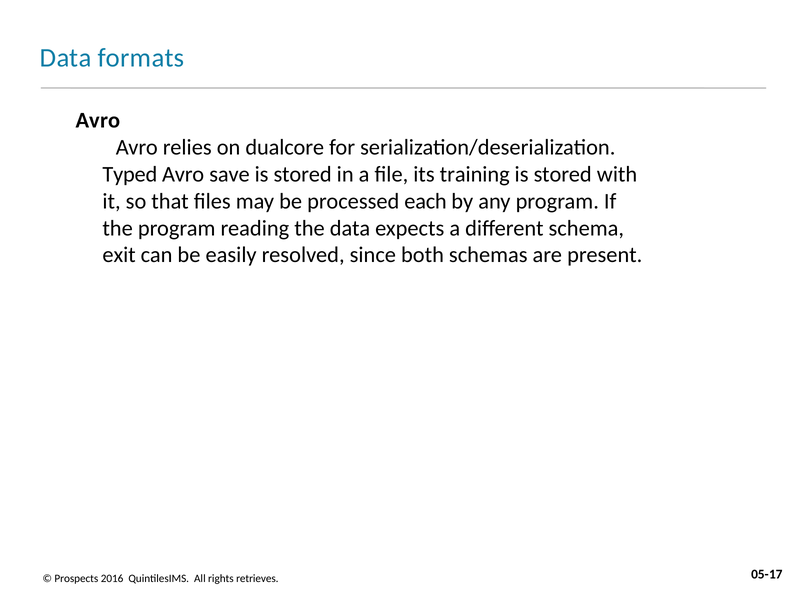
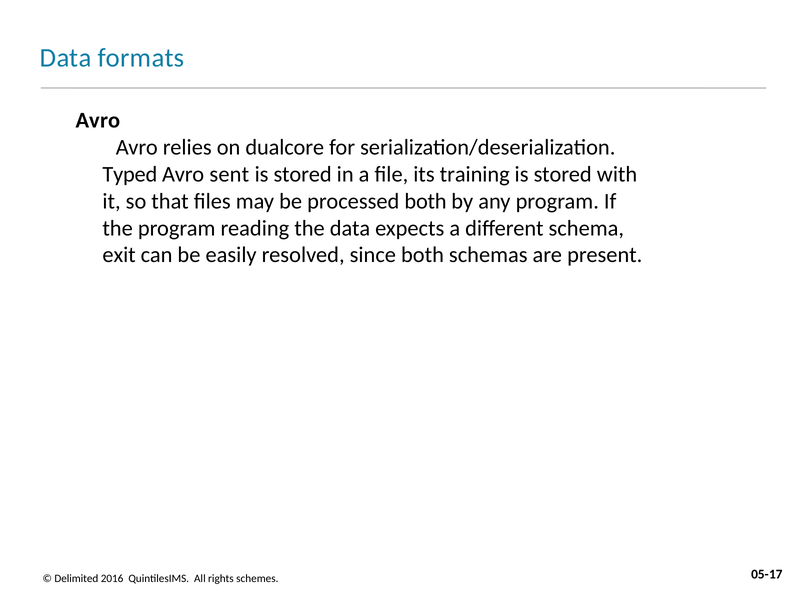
save: save -> sent (229, 174)
processed each: each -> both (426, 201)
Prospects: Prospects -> Delimited (76, 578)
retrieves: retrieves -> schemes (257, 578)
